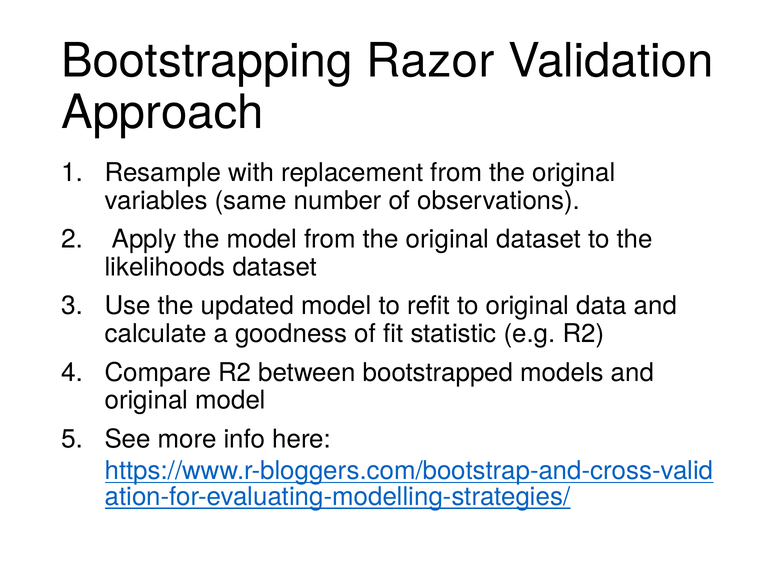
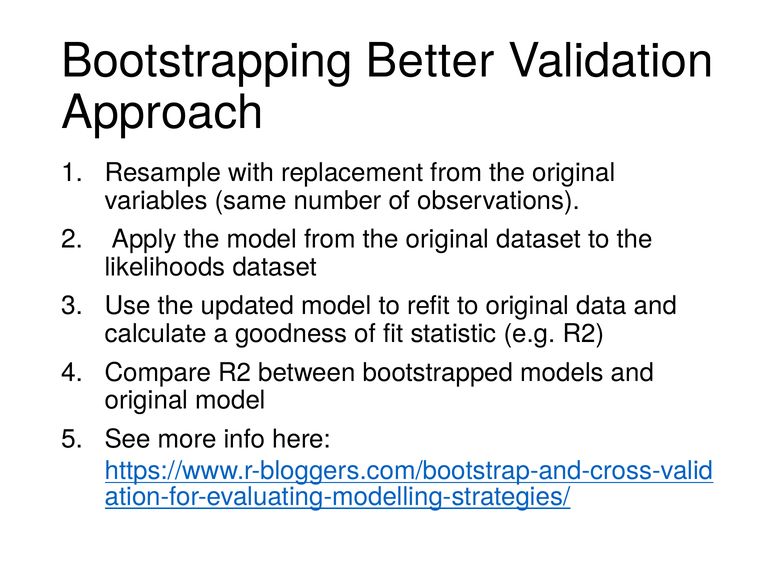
Razor: Razor -> Better (430, 61)
